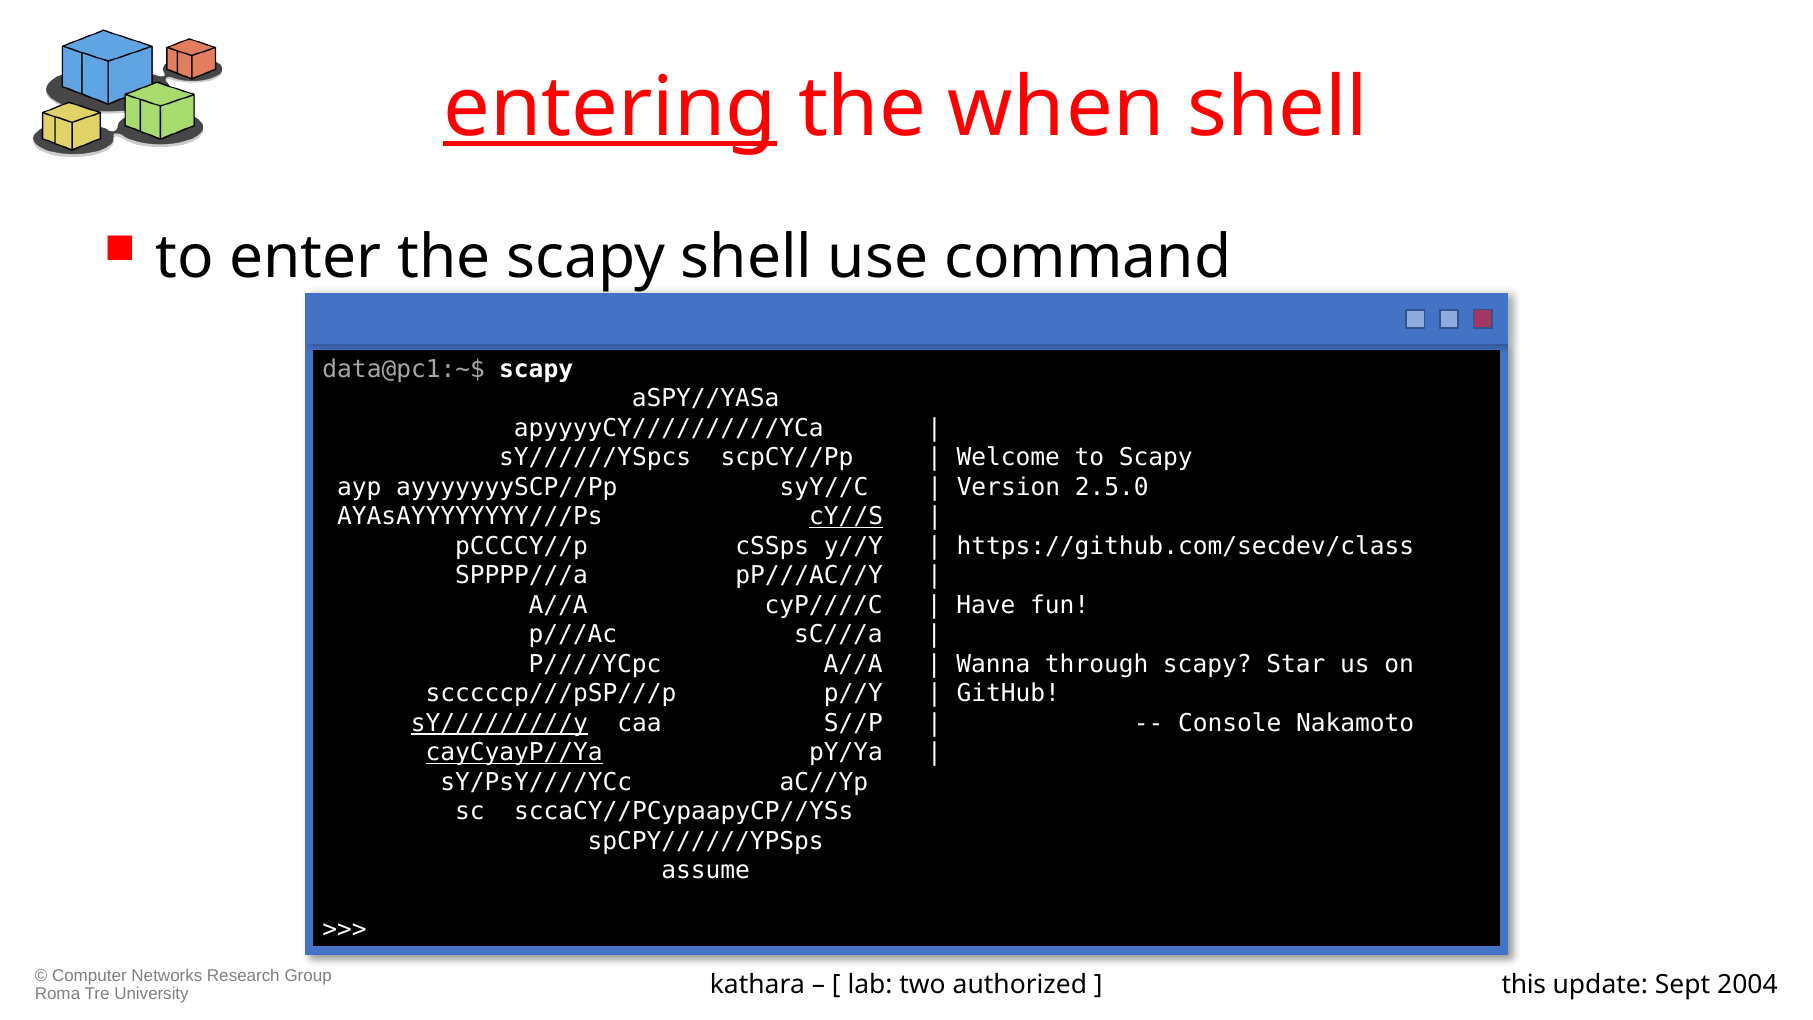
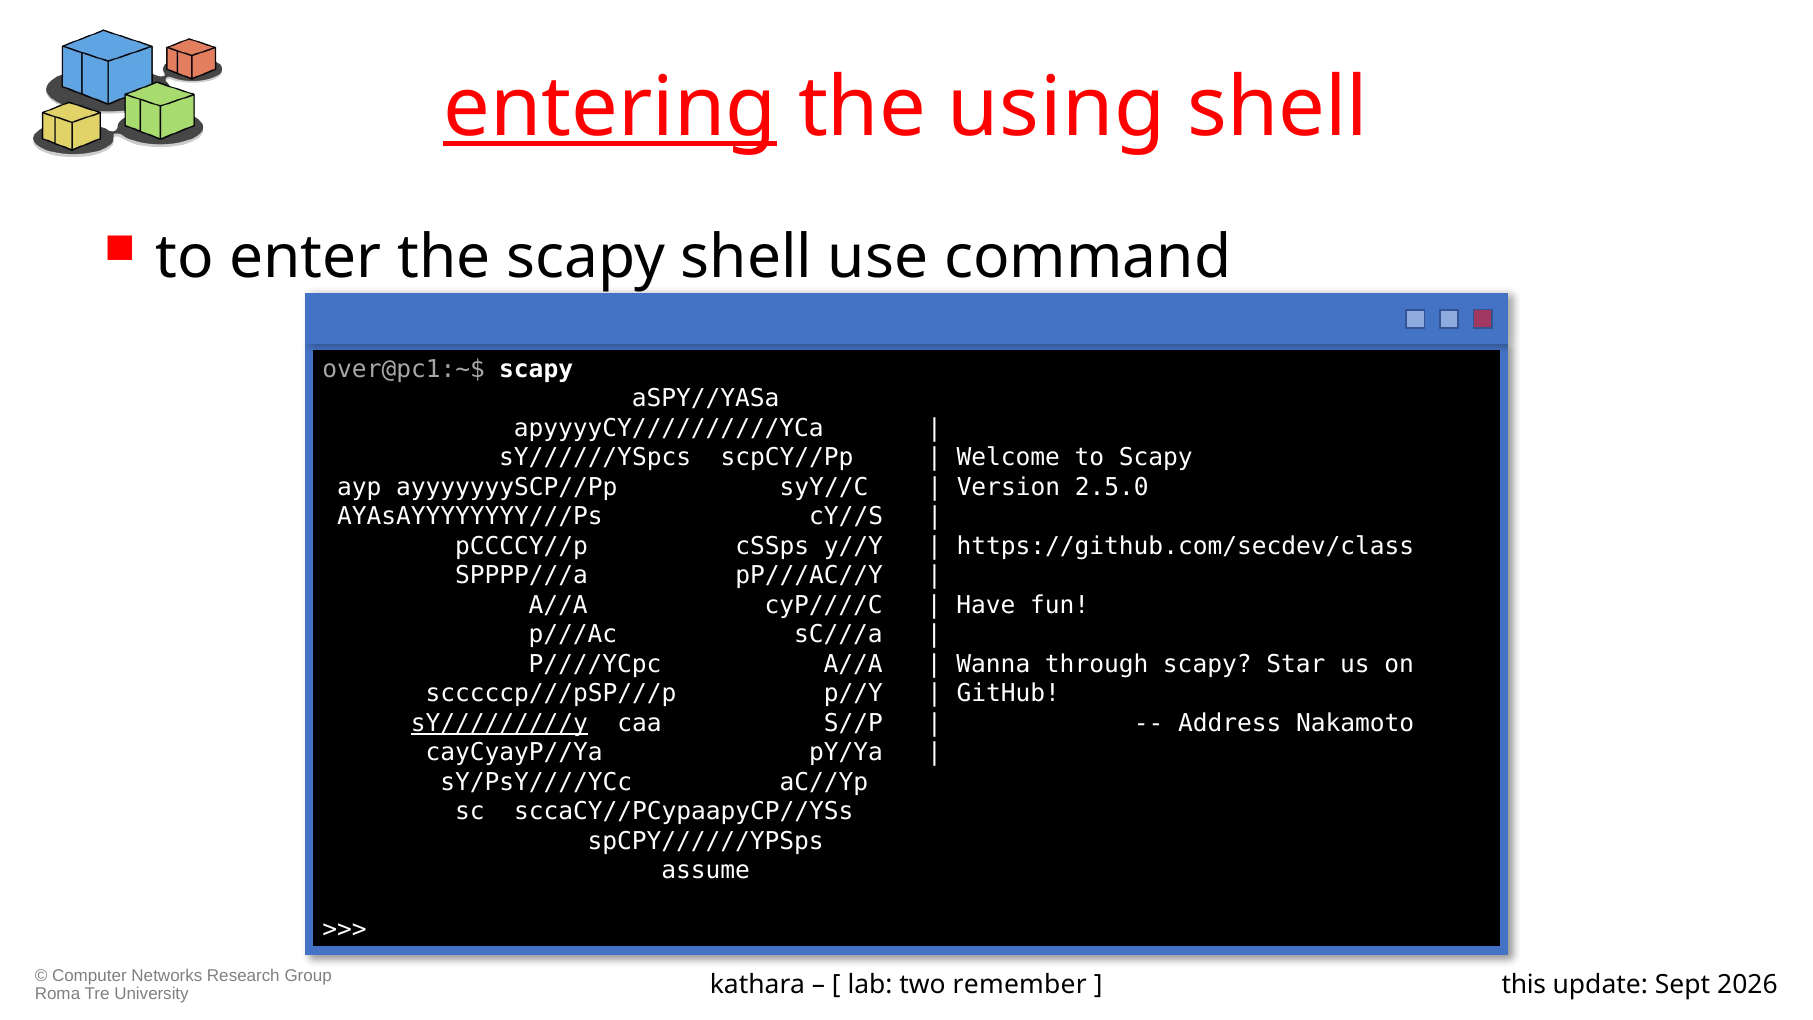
when: when -> using (1057, 108)
data@pc1:~$: data@pc1:~$ -> over@pc1:~$ (404, 369)
cY//S underline: present -> none (846, 517)
Console: Console -> Address (1230, 723)
cayCyayP//Ya underline: present -> none (514, 753)
authorized: authorized -> remember (1020, 984)
2004: 2004 -> 2026 (1747, 984)
